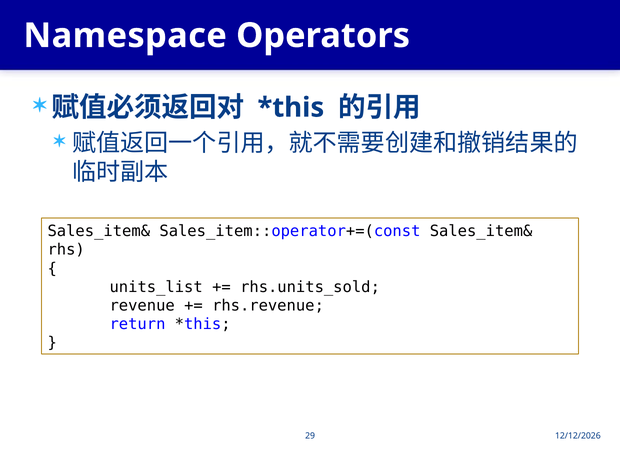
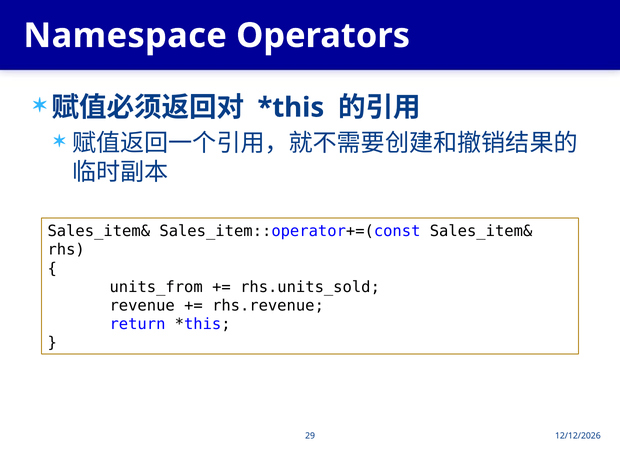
units_list: units_list -> units_from (156, 287)
